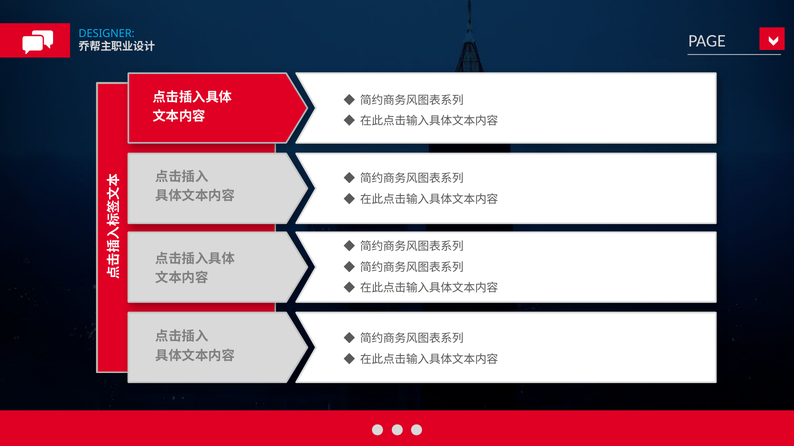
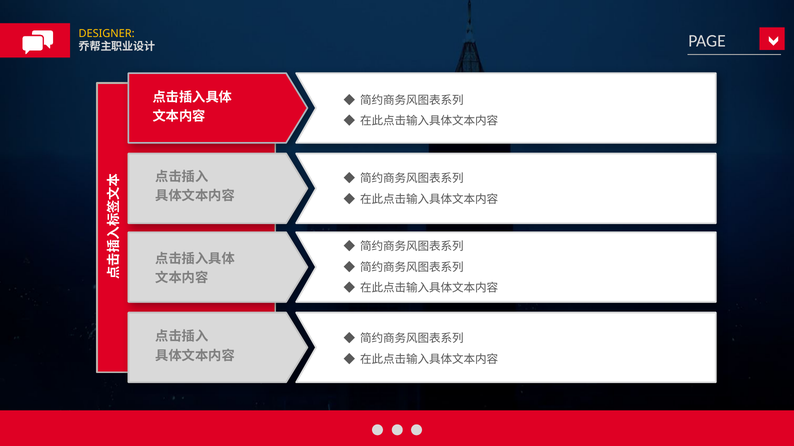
DESIGNER colour: light blue -> yellow (107, 34)
